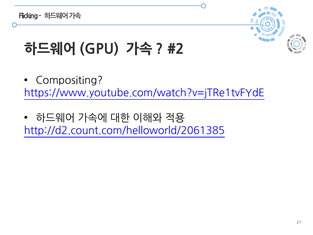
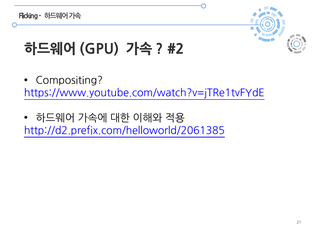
http://d2.count.com/helloworld/2061385: http://d2.count.com/helloworld/2061385 -> http://d2.prefix.com/helloworld/2061385 (124, 130)
